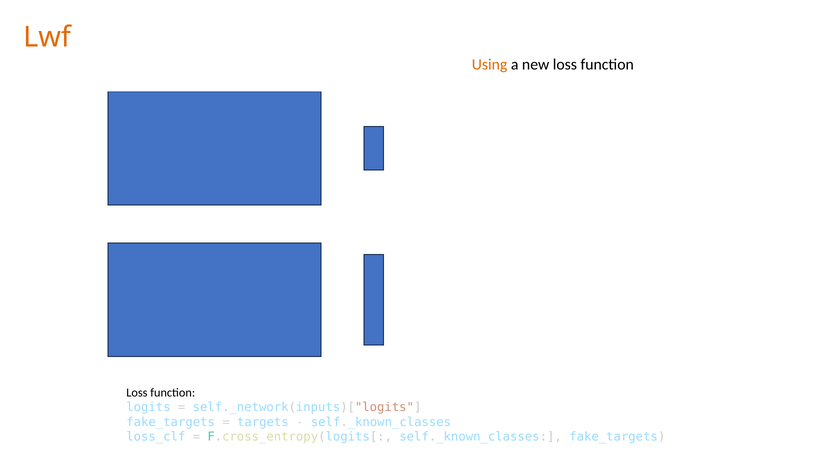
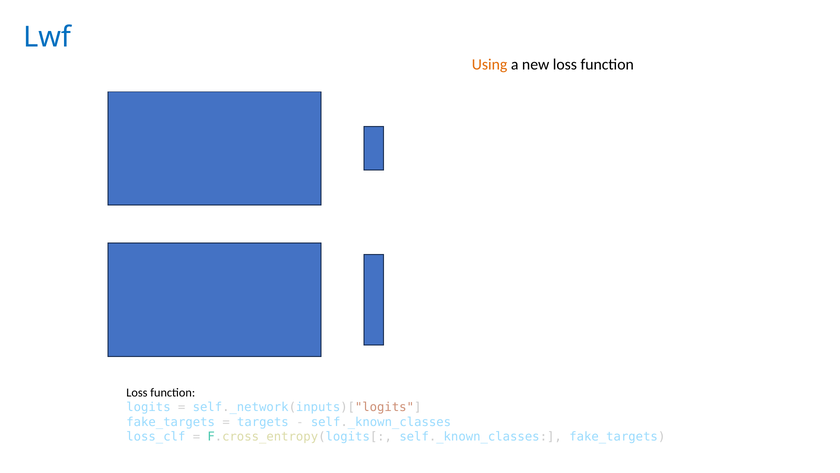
Lwf colour: orange -> blue (47, 37)
